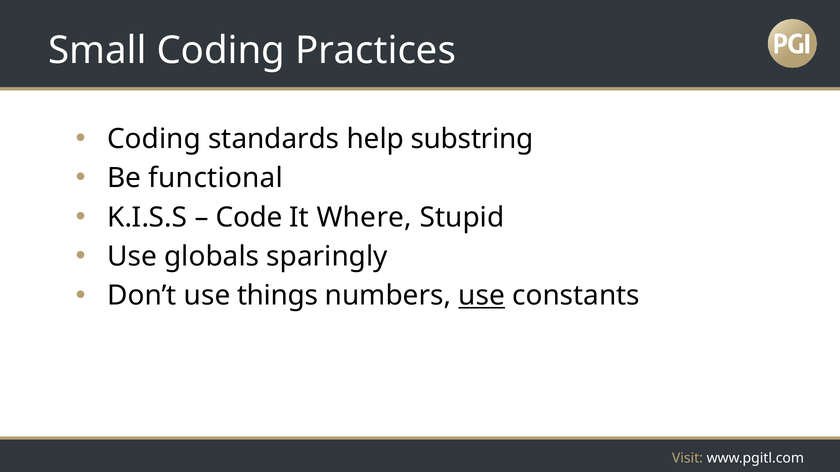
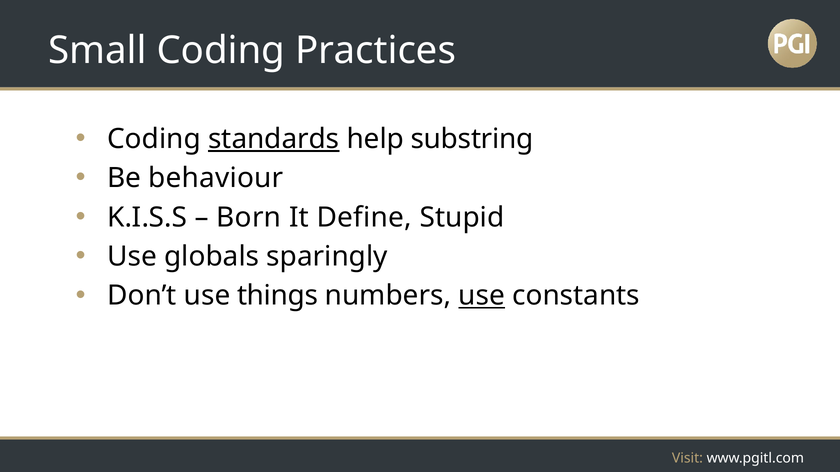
standards underline: none -> present (274, 139)
functional: functional -> behaviour (216, 178)
Code: Code -> Born (249, 218)
Where: Where -> Define (364, 218)
